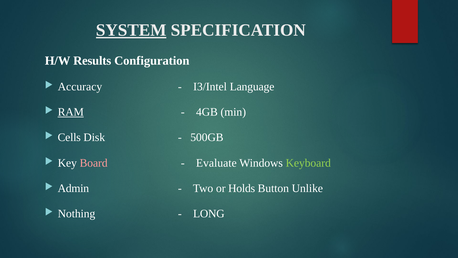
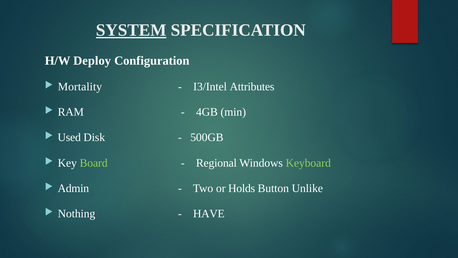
Results: Results -> Deploy (92, 61)
Accuracy: Accuracy -> Mortality (80, 87)
Language: Language -> Attributes (252, 87)
RAM underline: present -> none (71, 112)
Cells: Cells -> Used (69, 137)
Board colour: pink -> light green (94, 163)
Evaluate: Evaluate -> Regional (216, 163)
LONG: LONG -> HAVE (209, 213)
